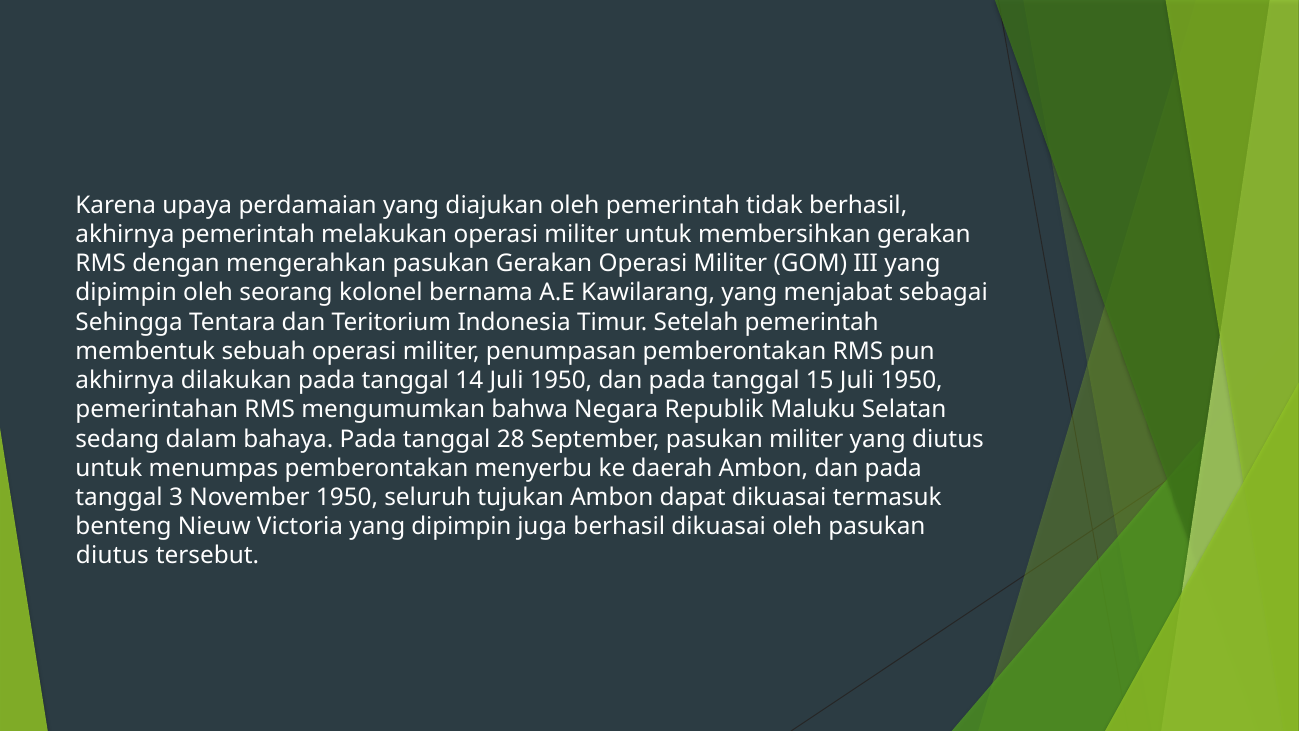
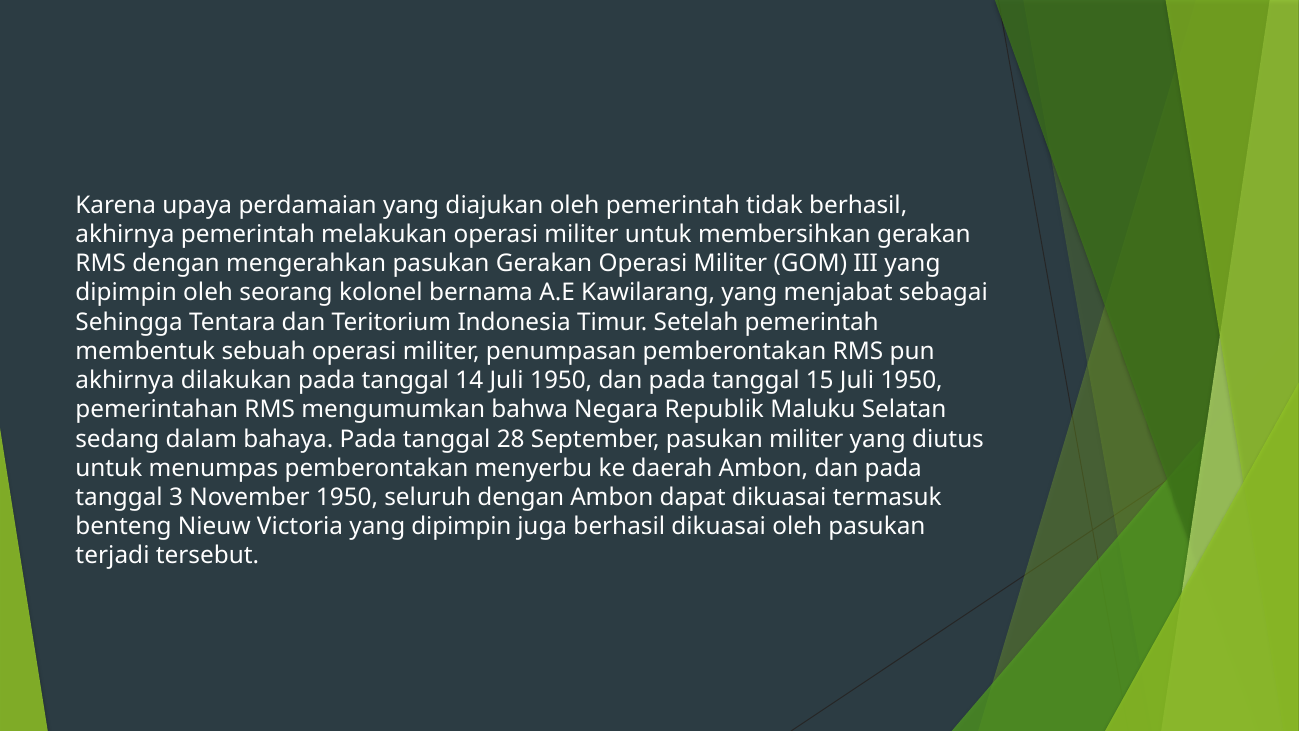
seluruh tujukan: tujukan -> dengan (521, 497)
diutus: diutus -> terjadi (112, 556)
